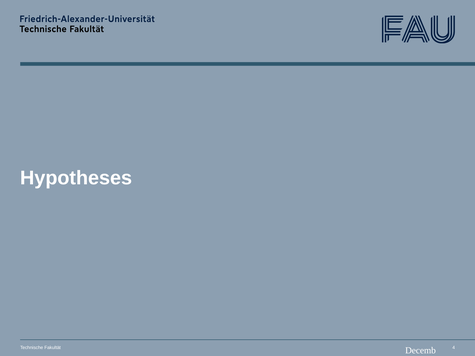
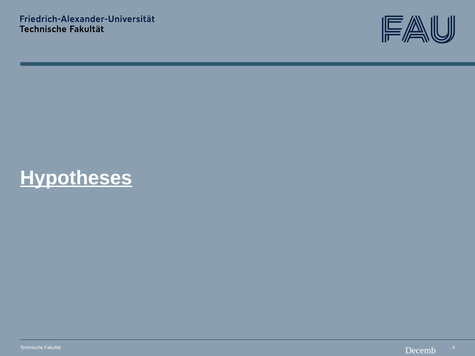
Hypotheses underline: none -> present (76, 178)
